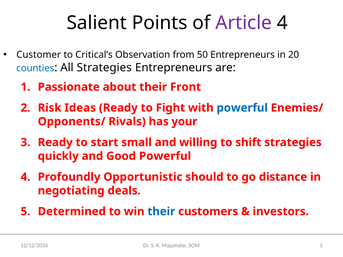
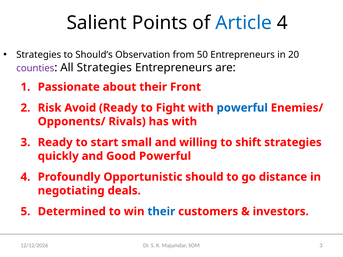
Article colour: purple -> blue (244, 23)
Customer: Customer -> Strategies (39, 55)
Critical’s: Critical’s -> Should’s (94, 55)
counties colour: blue -> purple (35, 68)
Ideas: Ideas -> Avoid (80, 108)
has your: your -> with (184, 122)
